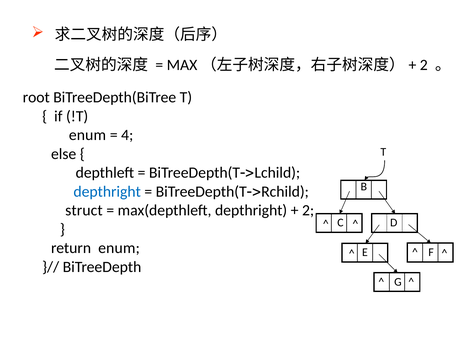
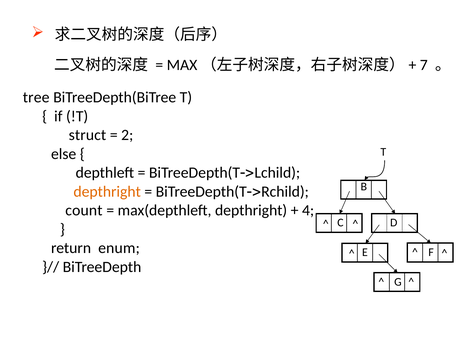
2: 2 -> 7 (424, 65)
root: root -> tree (36, 97)
enum: enum -> struct (87, 135)
4: 4 -> 2 (127, 135)
depthright colour: blue -> orange (107, 191)
struct: struct -> count (84, 210)
2: 2 -> 4 (308, 210)
